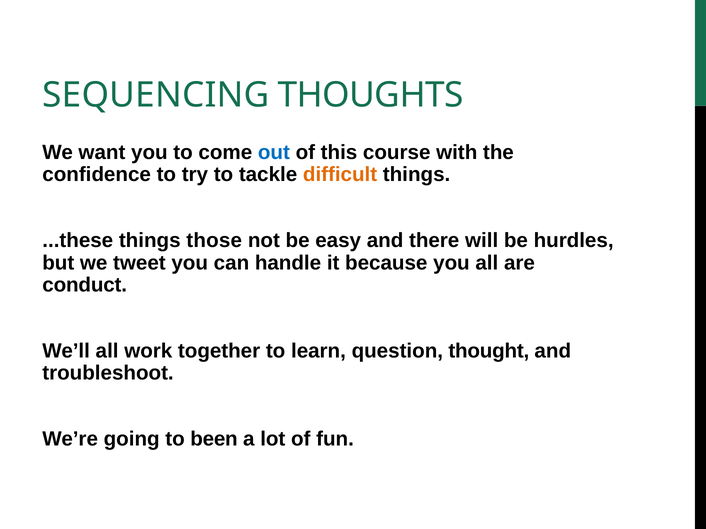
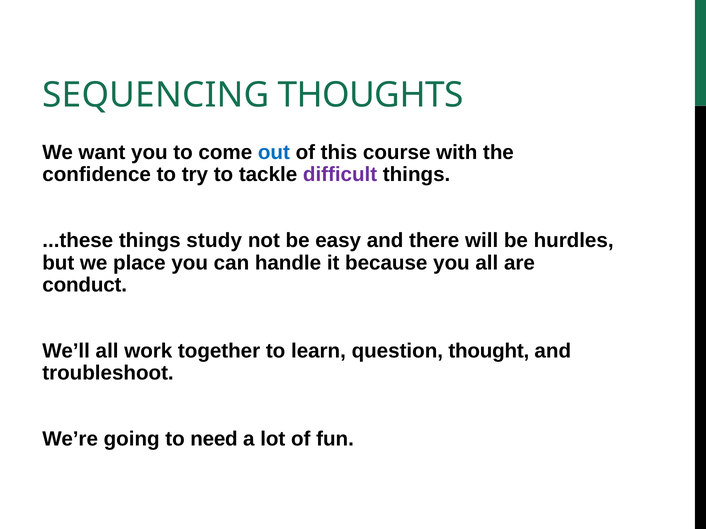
difficult colour: orange -> purple (340, 175)
those: those -> study (214, 241)
tweet: tweet -> place (139, 263)
been: been -> need (214, 439)
